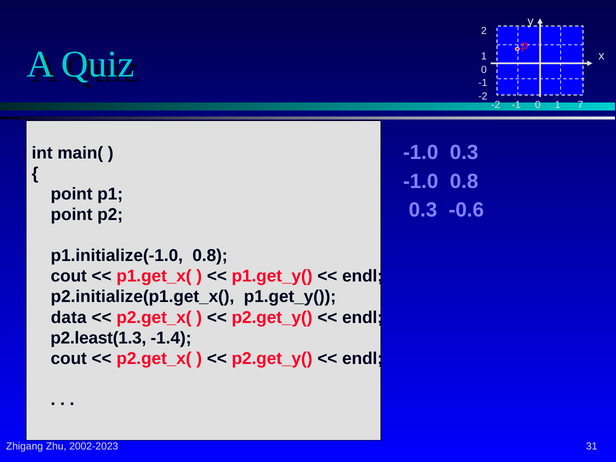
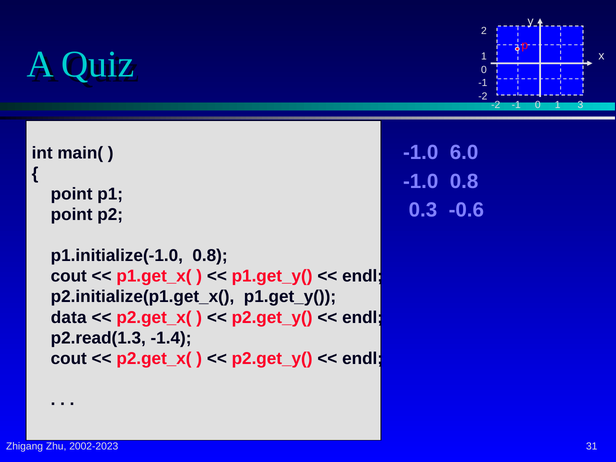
7: 7 -> 3 (580, 105)
-1.0 0.3: 0.3 -> 6.0 (464, 153)
p2.least(1.3: p2.least(1.3 -> p2.read(1.3 (98, 338)
